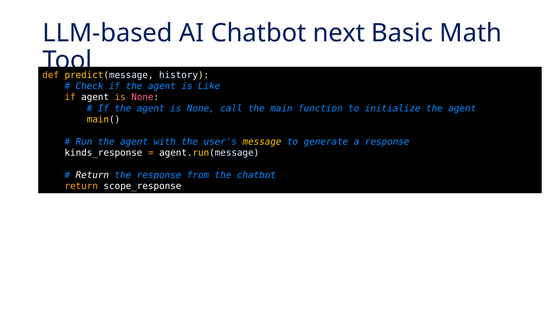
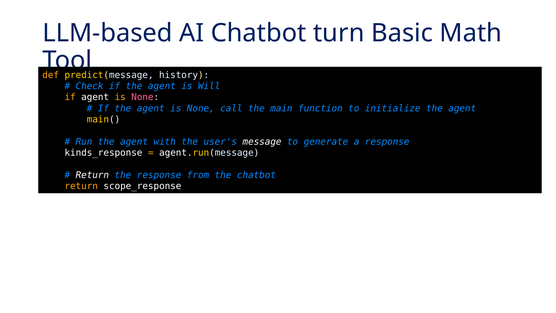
next: next -> turn (339, 33)
Like: Like -> Will (209, 86)
message colour: yellow -> white (262, 142)
